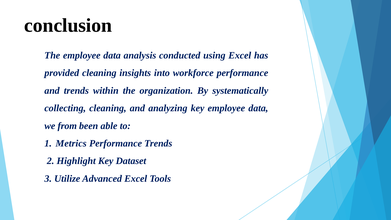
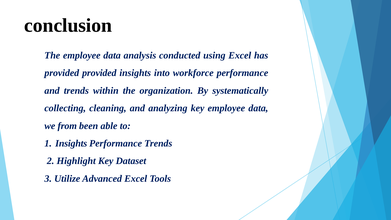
provided cleaning: cleaning -> provided (99, 73)
Metrics: Metrics -> Insights (71, 143)
